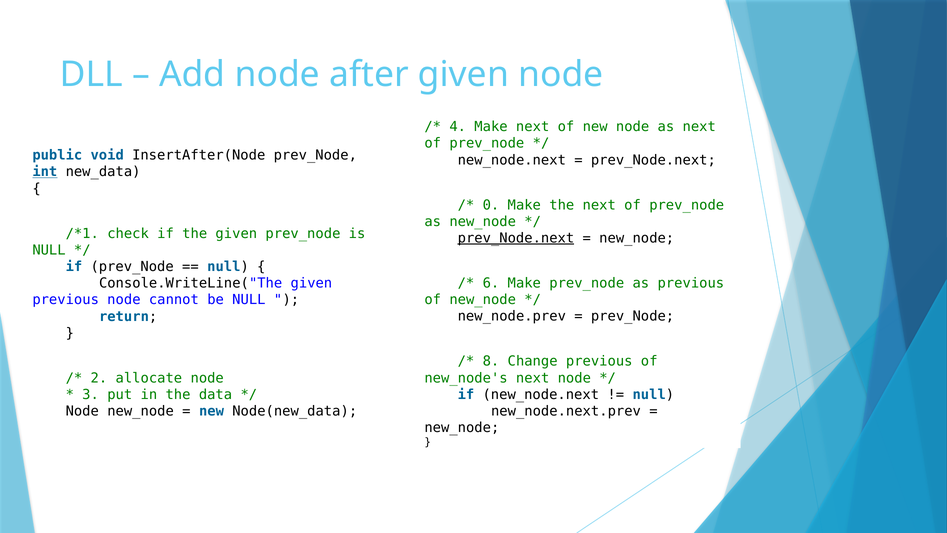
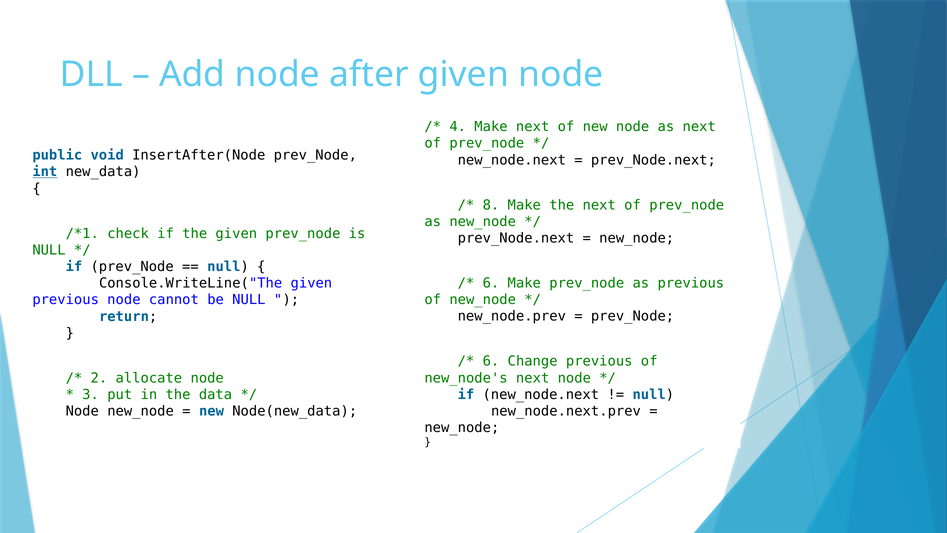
0: 0 -> 8 (491, 205)
prev_Node.next underline: present -> none (516, 238)
8: 8 -> 6 (491, 361)
